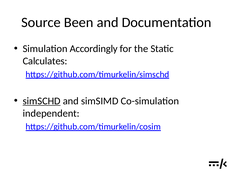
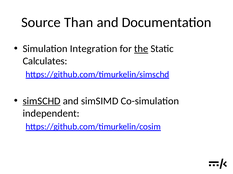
Been: Been -> Than (79, 23)
Accordingly: Accordingly -> Integration (94, 49)
the underline: none -> present (141, 49)
